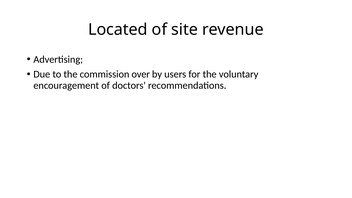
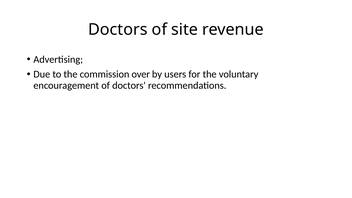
Located: Located -> Doctors (118, 30)
